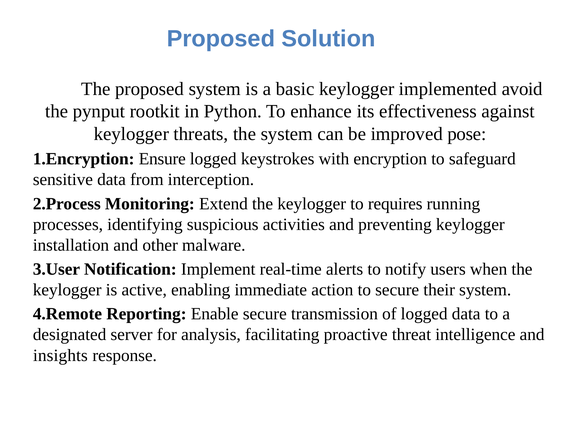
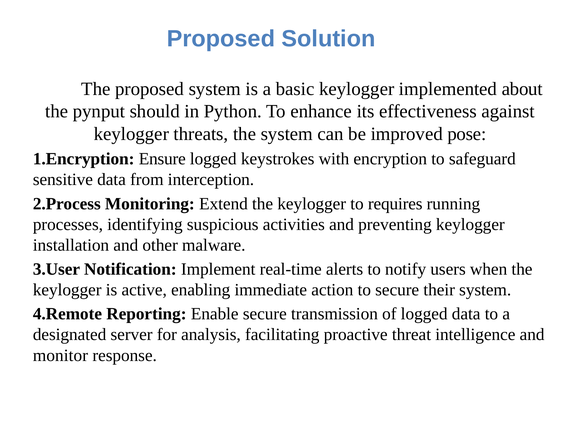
avoid: avoid -> about (522, 89)
rootkit: rootkit -> should (155, 111)
insights: insights -> monitor (60, 355)
